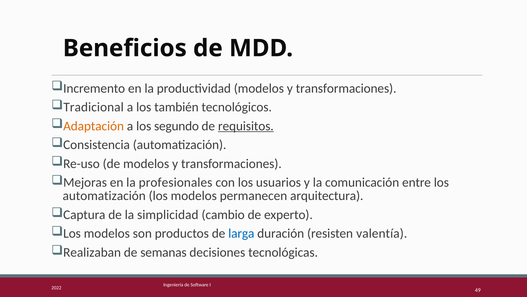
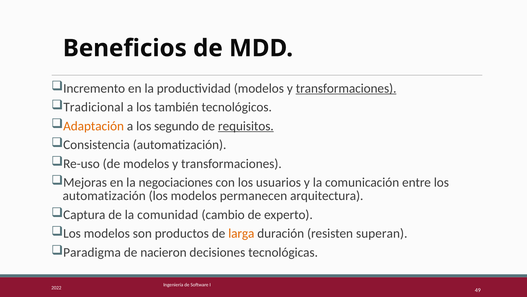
transformaciones underline: none -> present (346, 88)
profesionales: profesionales -> negociaciones (176, 182)
simplicidad: simplicidad -> comunidad (168, 214)
larga colour: blue -> orange (241, 233)
valentía: valentía -> superan (382, 233)
Realizaban: Realizaban -> Paradigma (92, 252)
semanas: semanas -> nacieron (163, 252)
